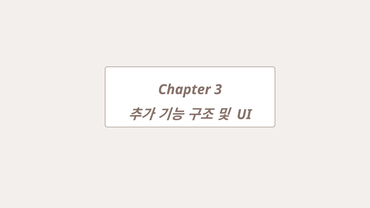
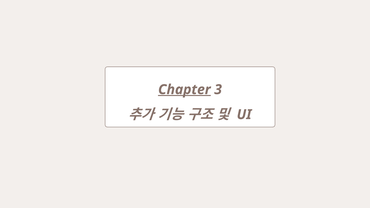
Chapter underline: none -> present (184, 90)
